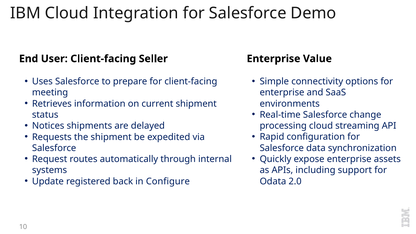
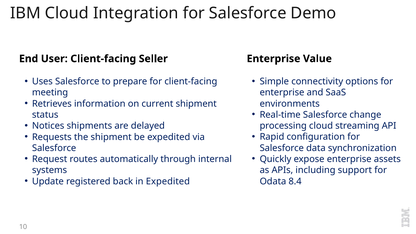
in Configure: Configure -> Expedited (168, 181)
2.0: 2.0 -> 8.4 (295, 181)
